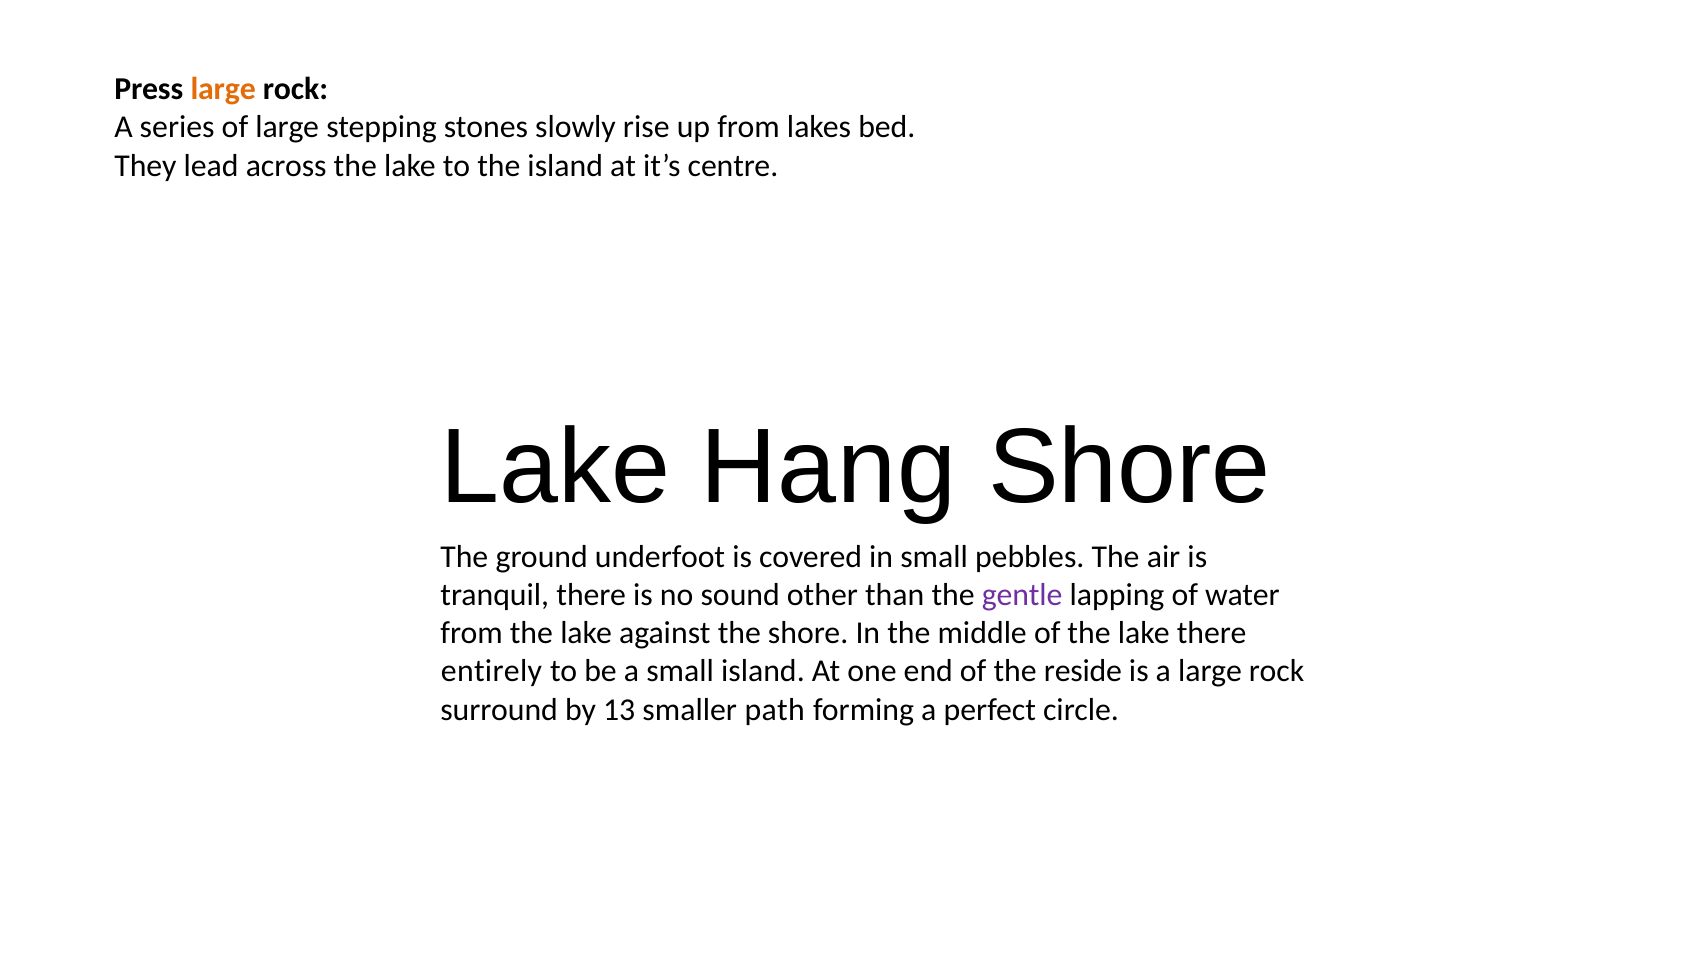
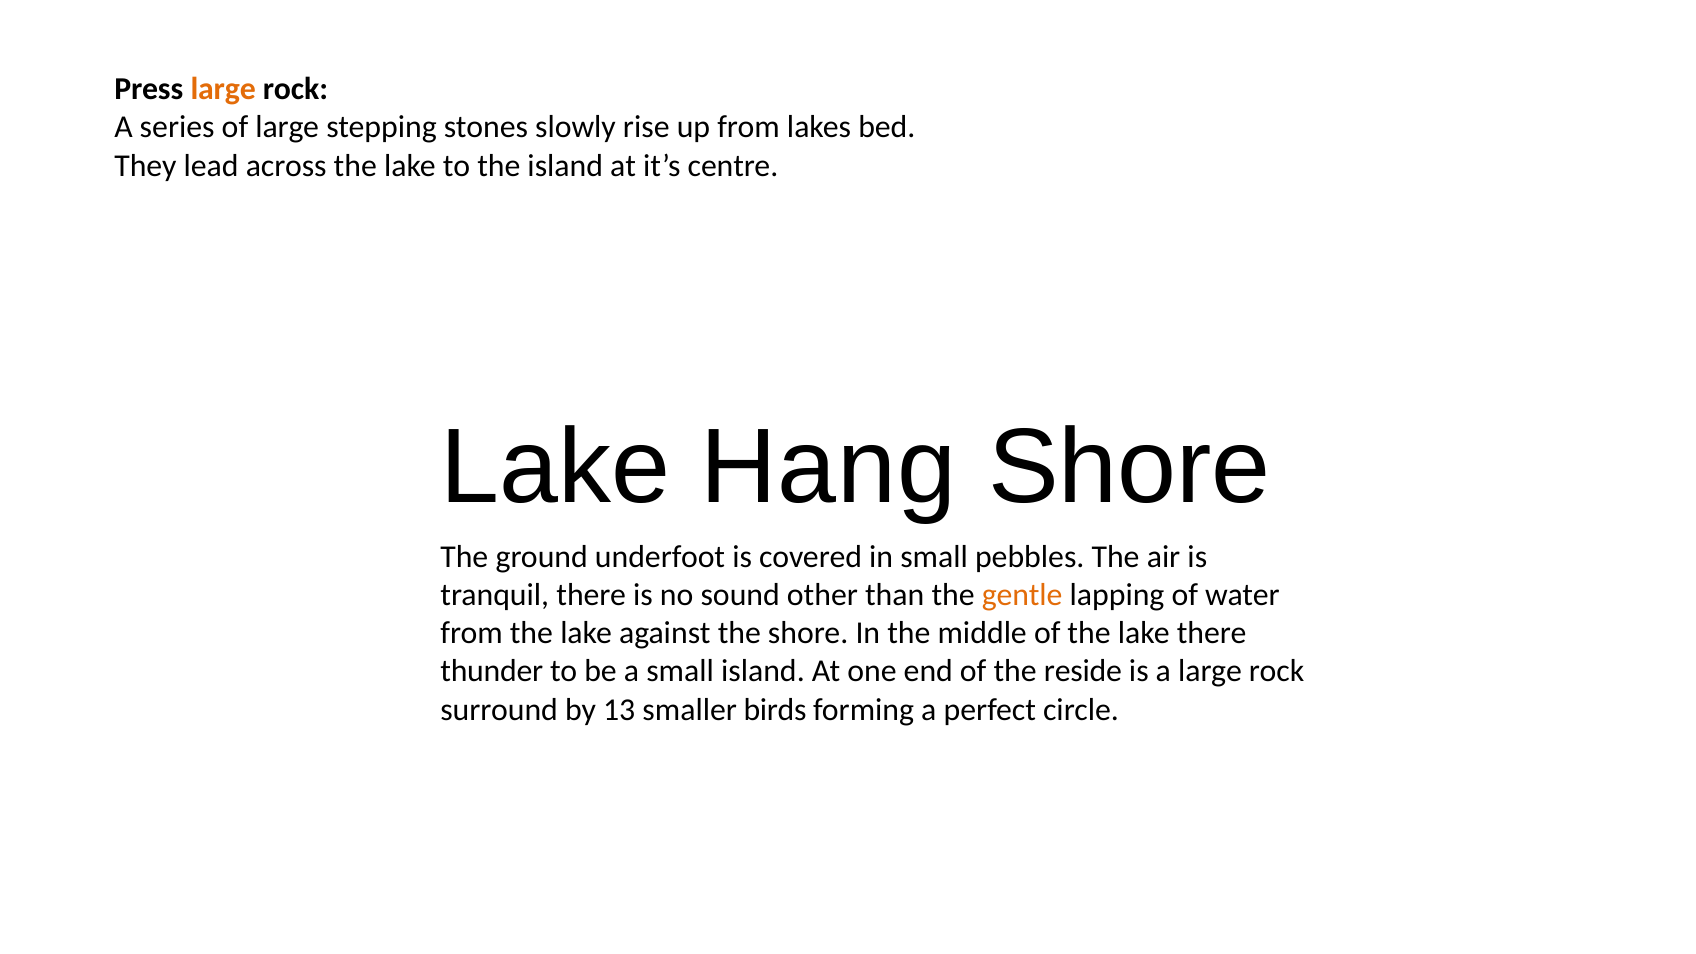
gentle colour: purple -> orange (1022, 595)
entirely: entirely -> thunder (492, 671)
path: path -> birds (775, 710)
